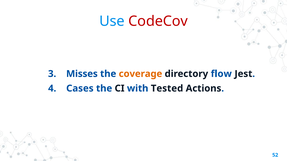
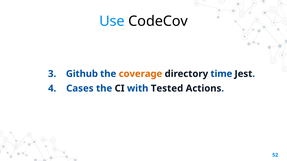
CodeCov colour: red -> black (158, 21)
Misses: Misses -> Github (82, 74)
flow: flow -> time (221, 74)
